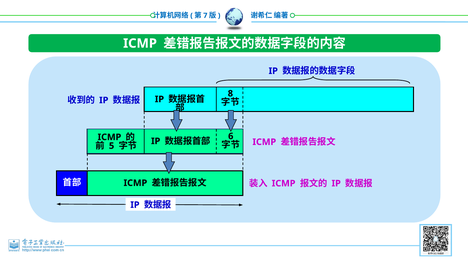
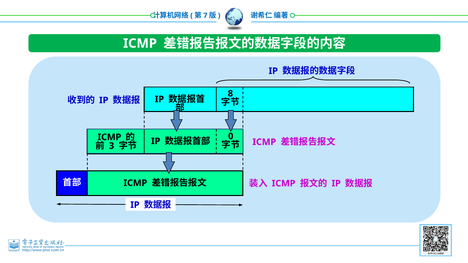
6: 6 -> 0 (231, 136)
5: 5 -> 3 (112, 146)
